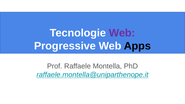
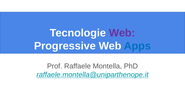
Apps colour: black -> blue (137, 46)
